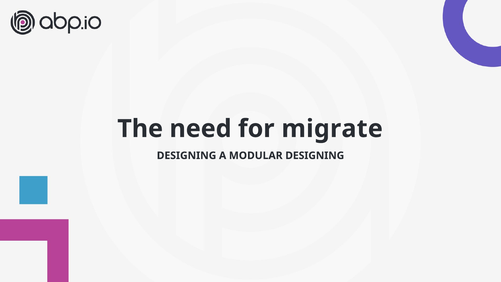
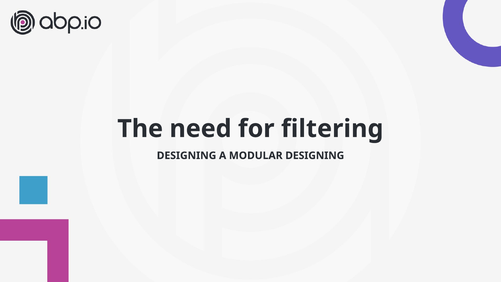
migrate: migrate -> filtering (332, 129)
